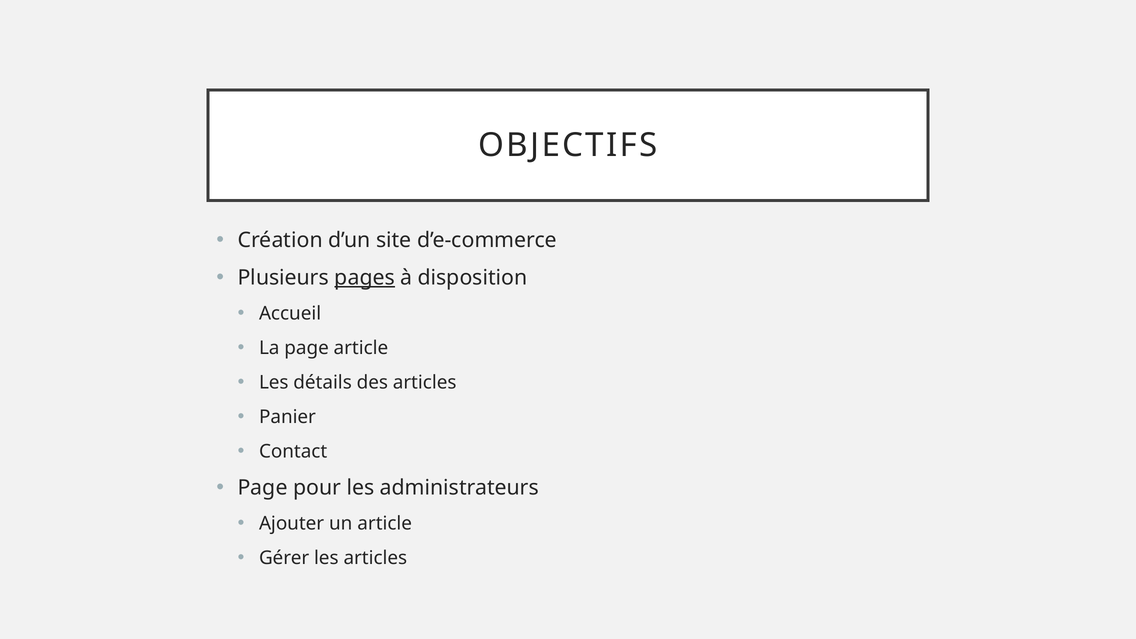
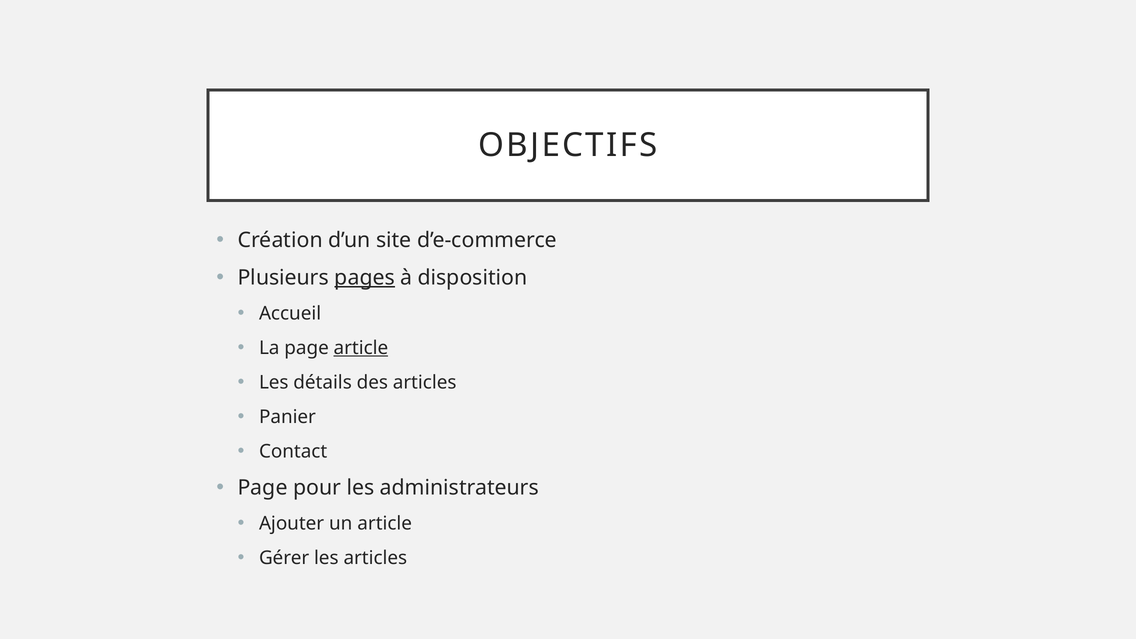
article underline: none -> present (361, 348)
